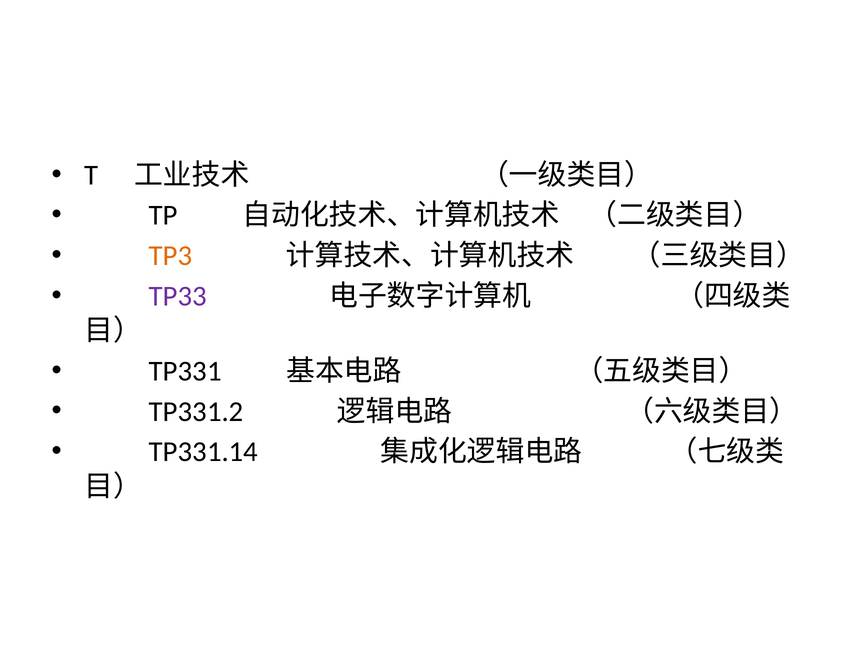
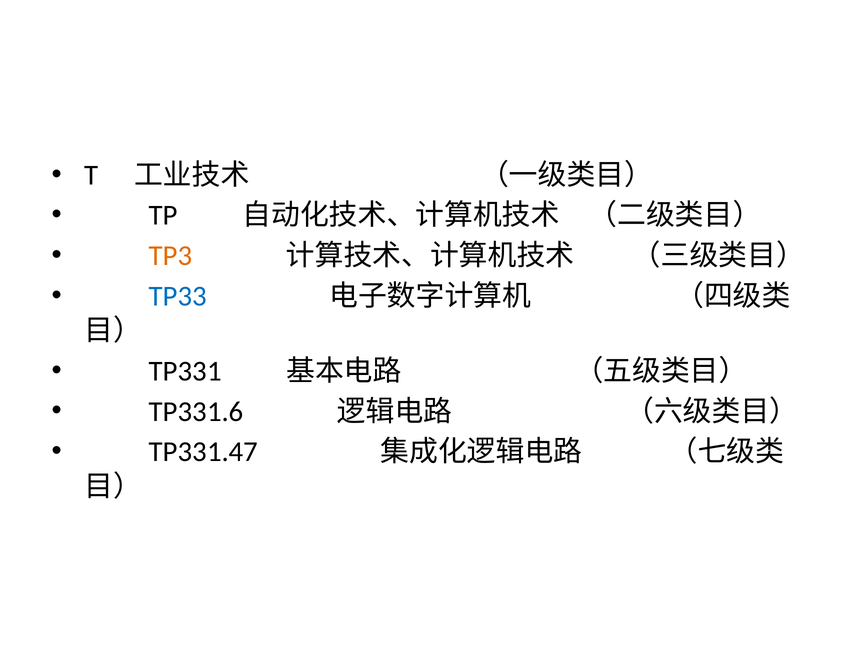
TP33 colour: purple -> blue (178, 296)
TP331.2: TP331.2 -> TP331.6 (196, 411)
TP331.14: TP331.14 -> TP331.47 (203, 452)
